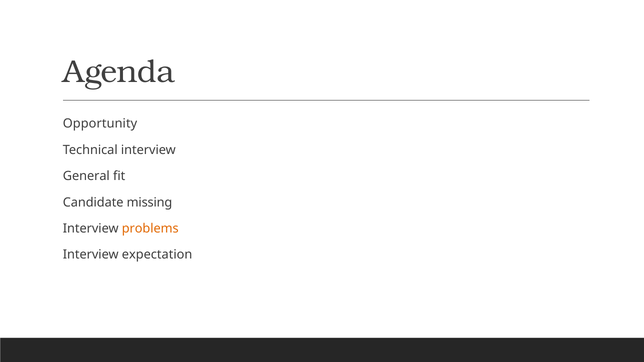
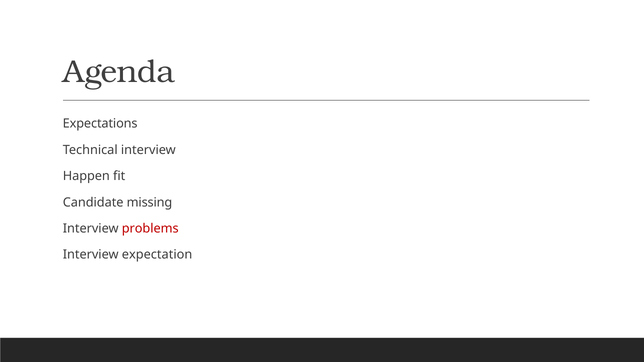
Opportunity: Opportunity -> Expectations (100, 124)
General: General -> Happen (86, 176)
problems colour: orange -> red (150, 229)
